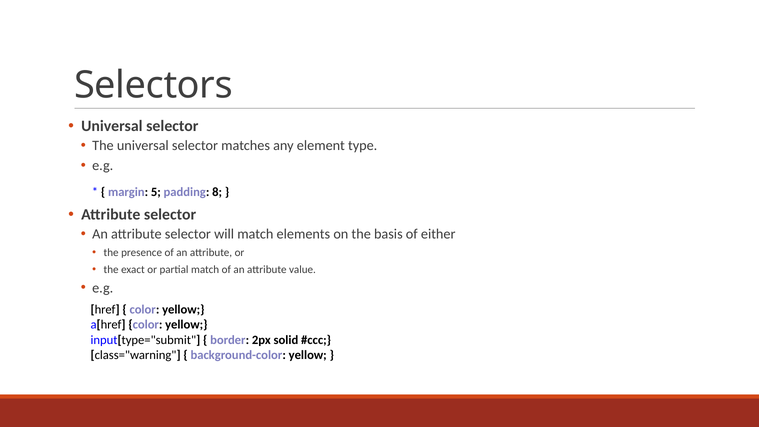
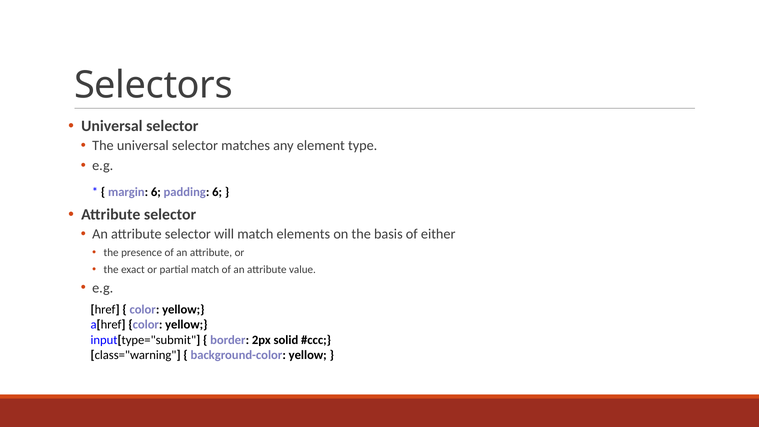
margin 5: 5 -> 6 (156, 192)
padding 8: 8 -> 6 (217, 192)
